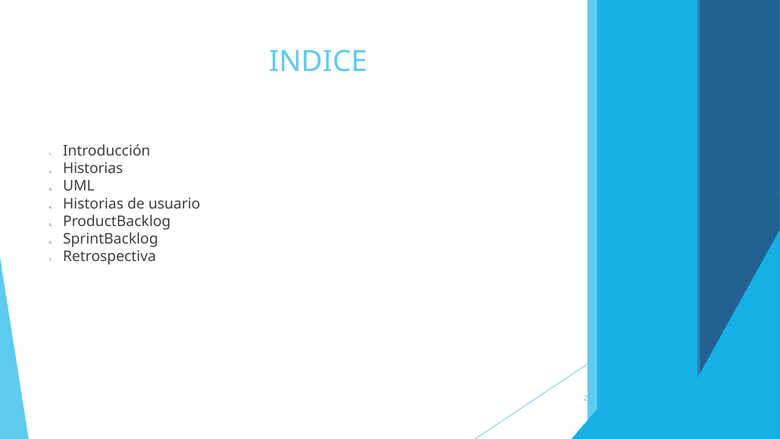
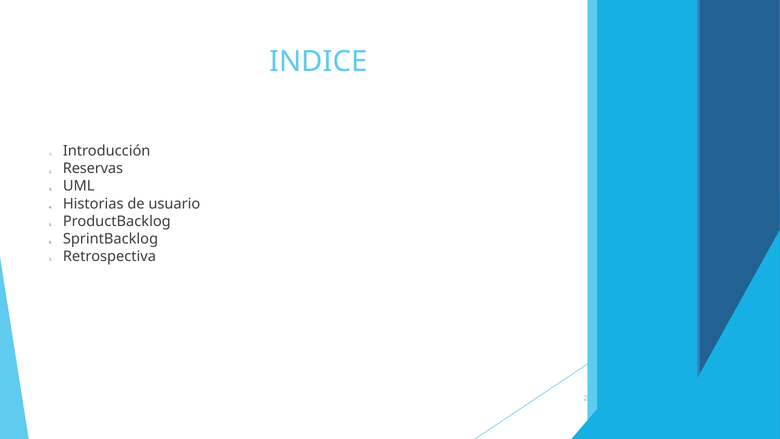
Historias: Historias -> Reservas (93, 168)
